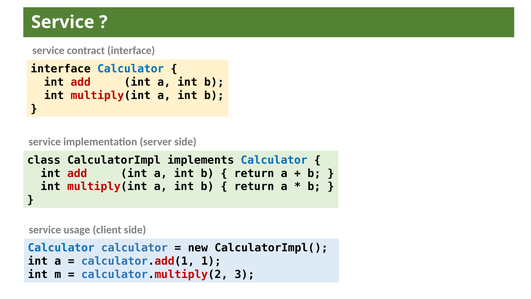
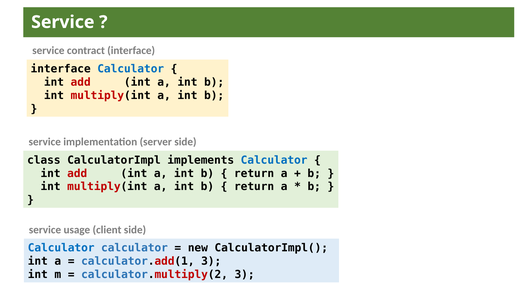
calculator.add(1 1: 1 -> 3 (211, 261)
